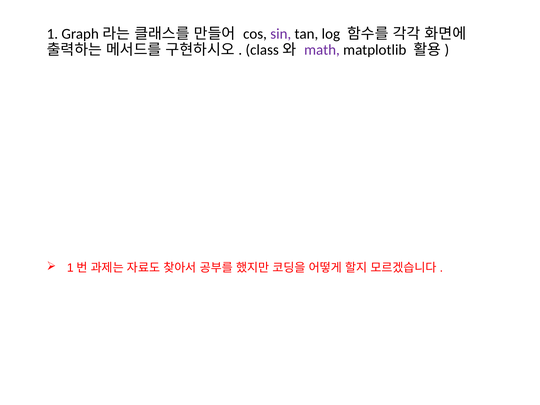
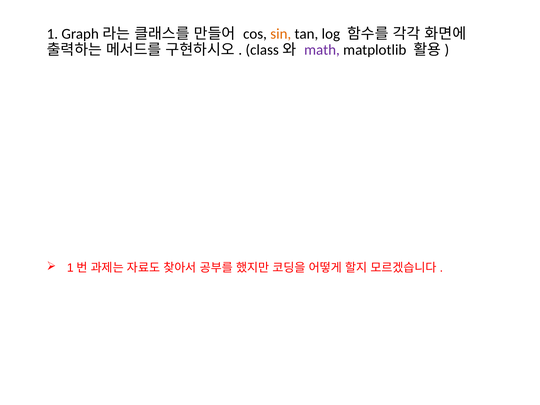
sin colour: purple -> orange (281, 34)
